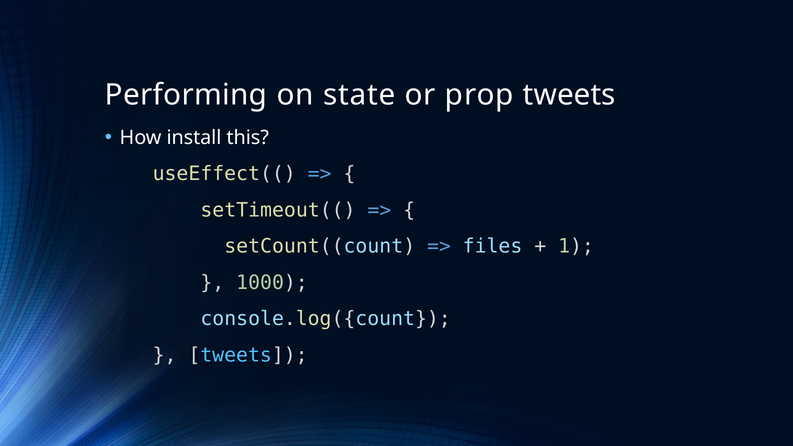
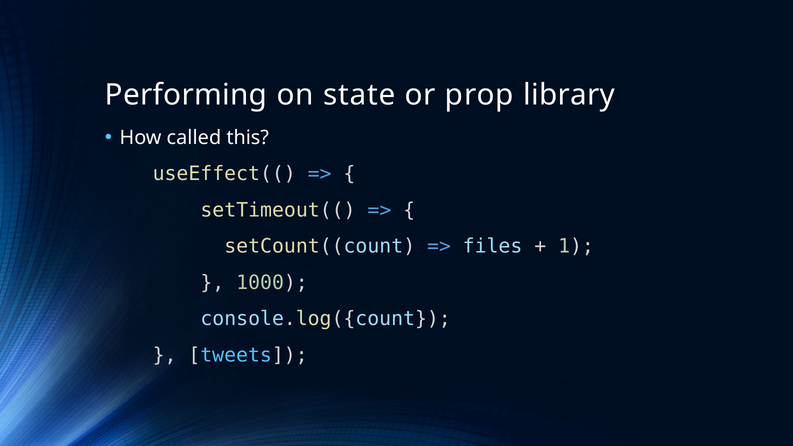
prop tweets: tweets -> library (569, 95)
install: install -> called (194, 137)
